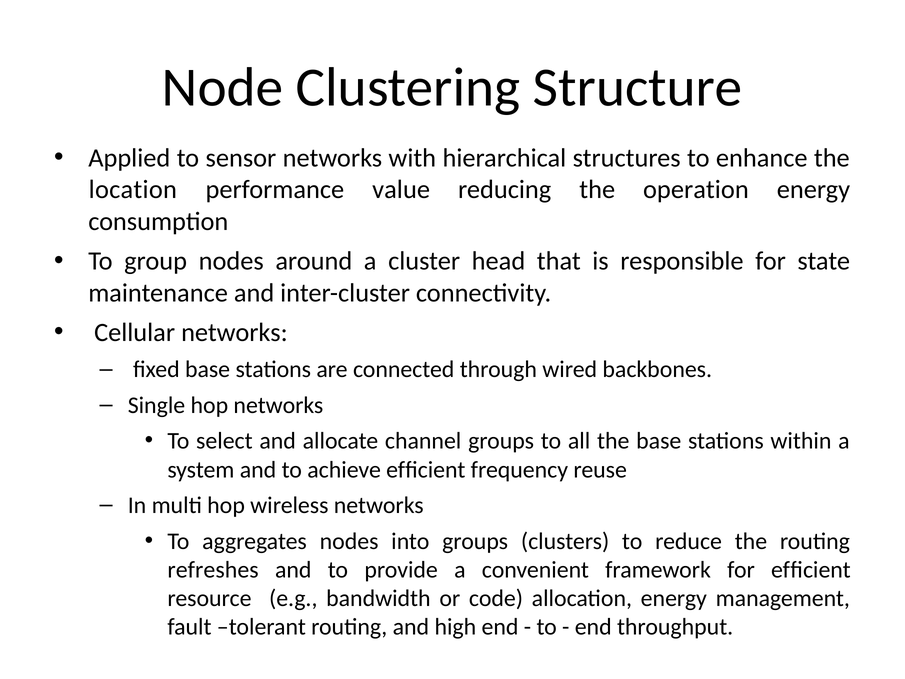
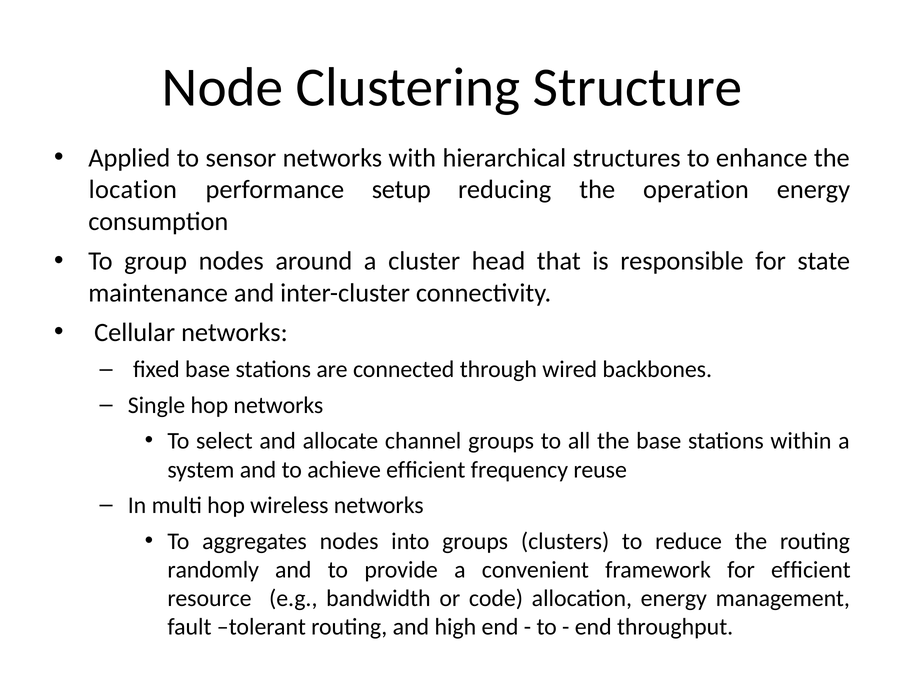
value: value -> setup (401, 190)
refreshes: refreshes -> randomly (213, 570)
